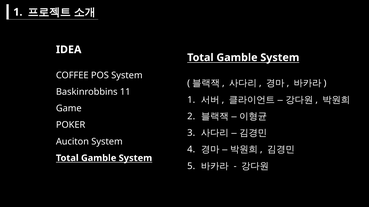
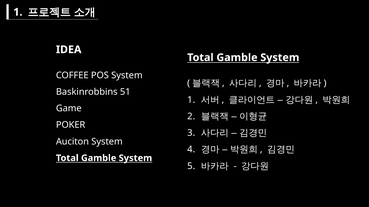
11: 11 -> 51 (125, 92)
